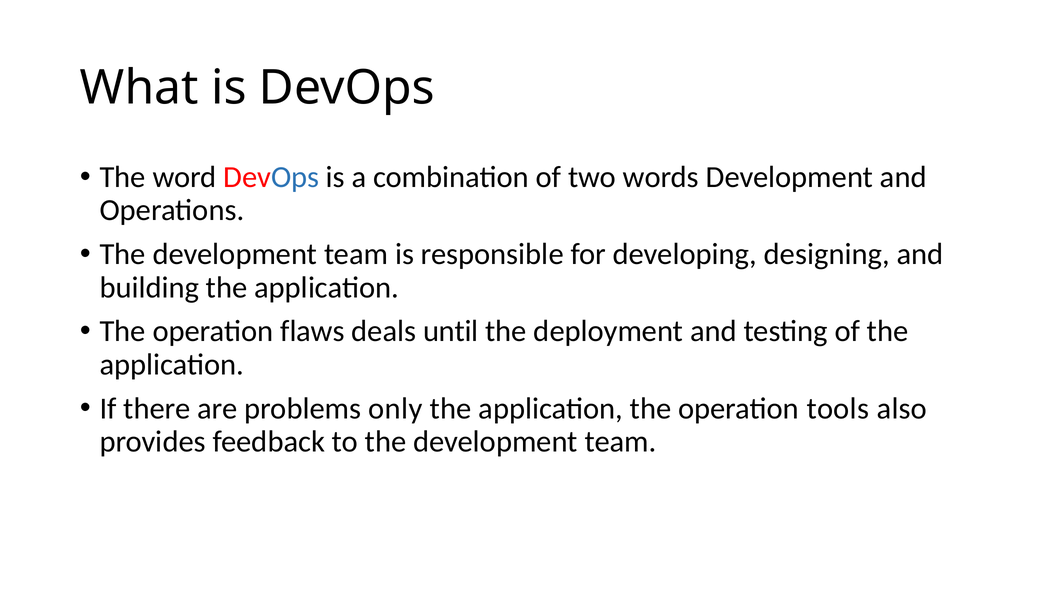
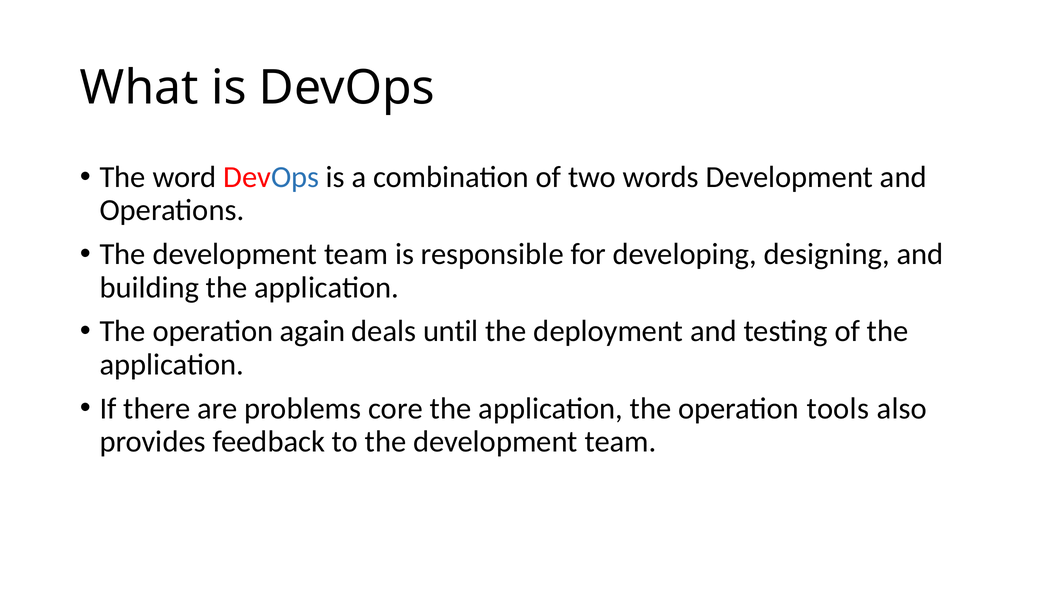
flaws: flaws -> again (313, 331)
only: only -> core (396, 408)
